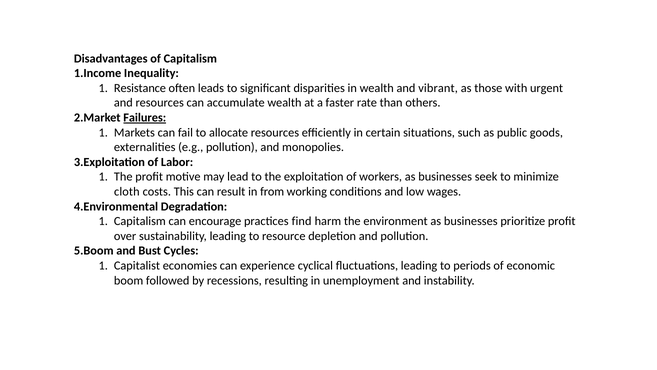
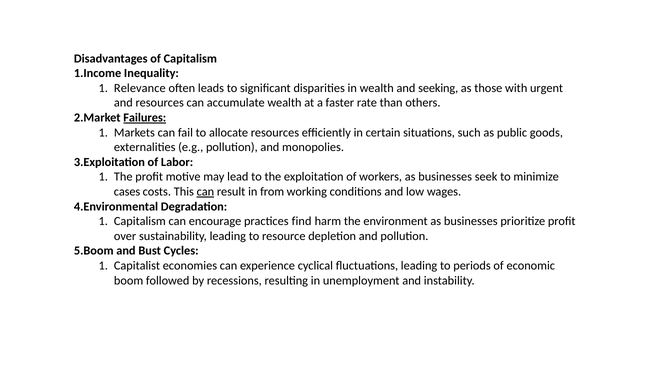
Resistance: Resistance -> Relevance (140, 88)
vibrant: vibrant -> seeking (438, 88)
cloth: cloth -> cases (127, 191)
can underline: none -> present (205, 191)
